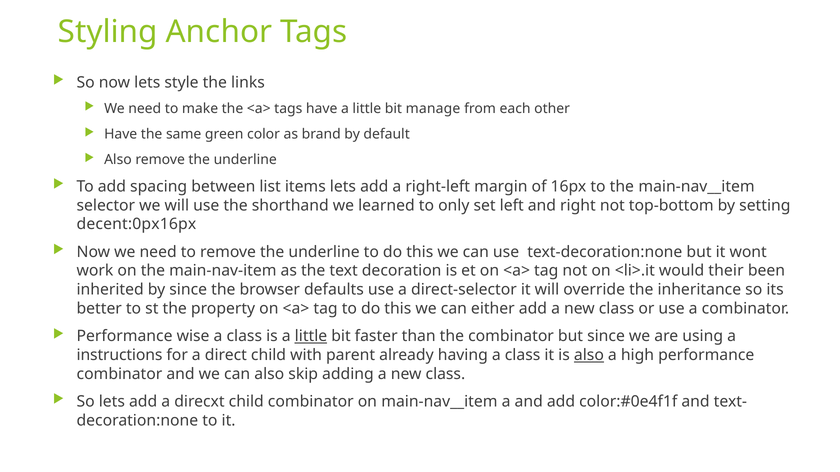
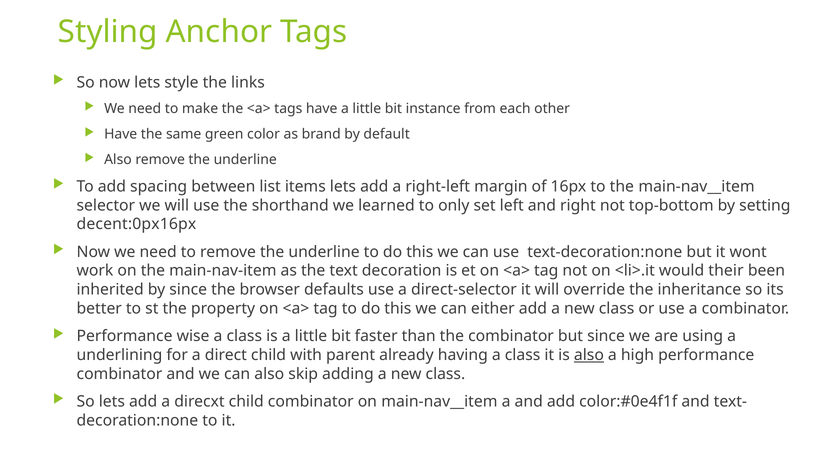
manage: manage -> instance (433, 109)
little underline: present -> none (311, 337)
instructions: instructions -> underlining (119, 355)
